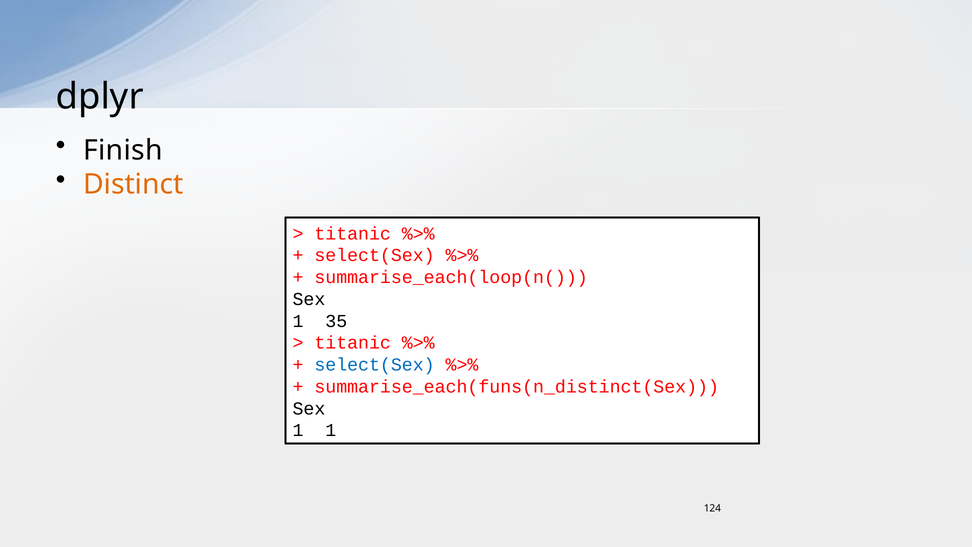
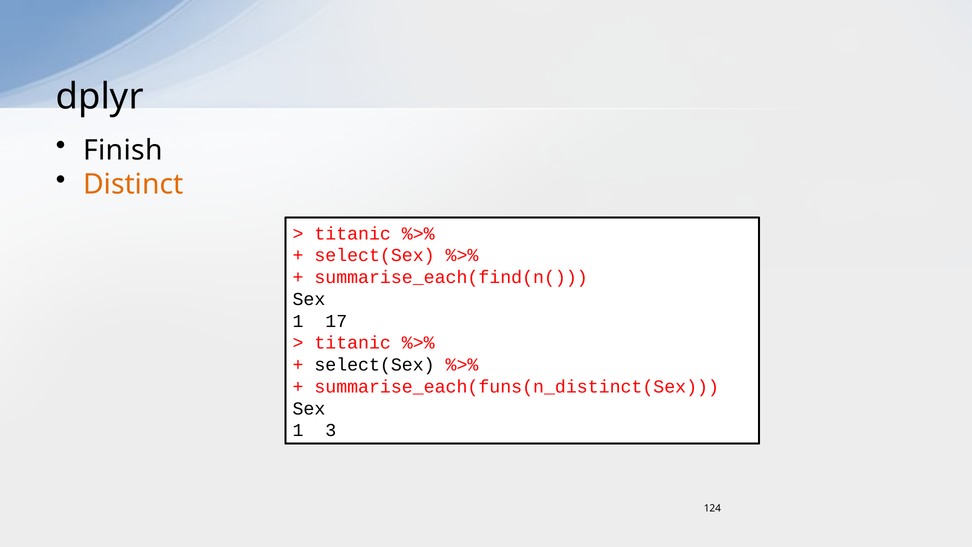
summarise_each(loop(n(: summarise_each(loop(n( -> summarise_each(find(n( (451, 277)
35: 35 -> 17 (336, 321)
select(Sex colour: blue -> black (375, 365)
1 1: 1 -> 3 (331, 430)
